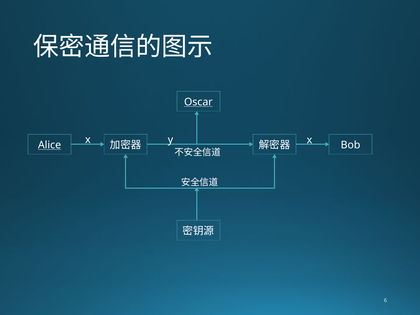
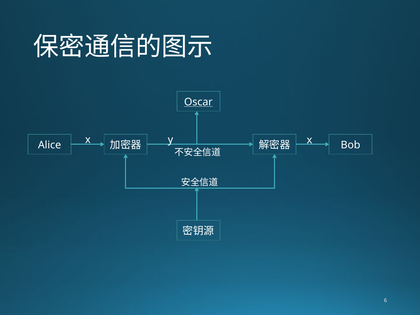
Alice underline: present -> none (50, 145)
